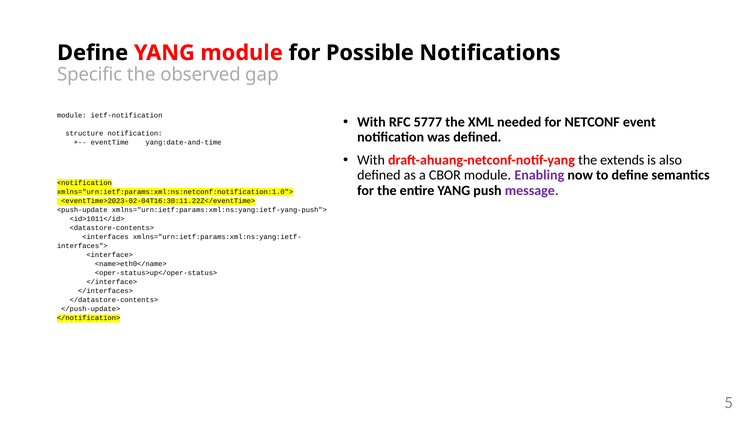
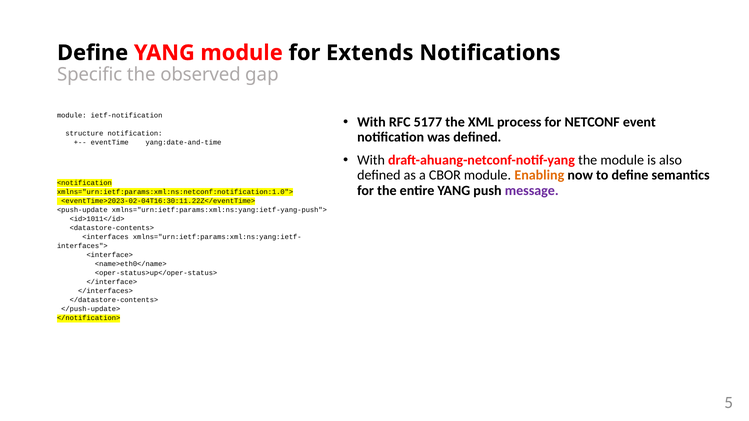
Possible: Possible -> Extends (370, 53)
5777: 5777 -> 5177 (428, 122)
needed: needed -> process (519, 122)
the extends: extends -> module (622, 160)
Enabling colour: purple -> orange (539, 175)
